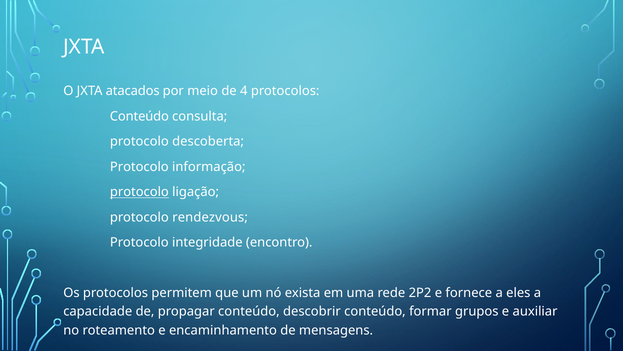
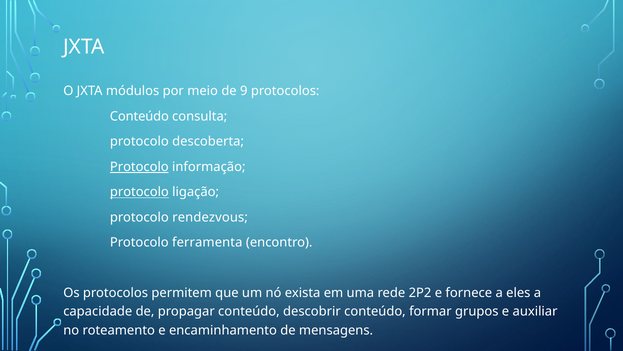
atacados: atacados -> módulos (133, 91)
4: 4 -> 9 (244, 91)
Protocolo underline: none -> present (139, 167)
integridade: integridade -> ferramenta (207, 242)
